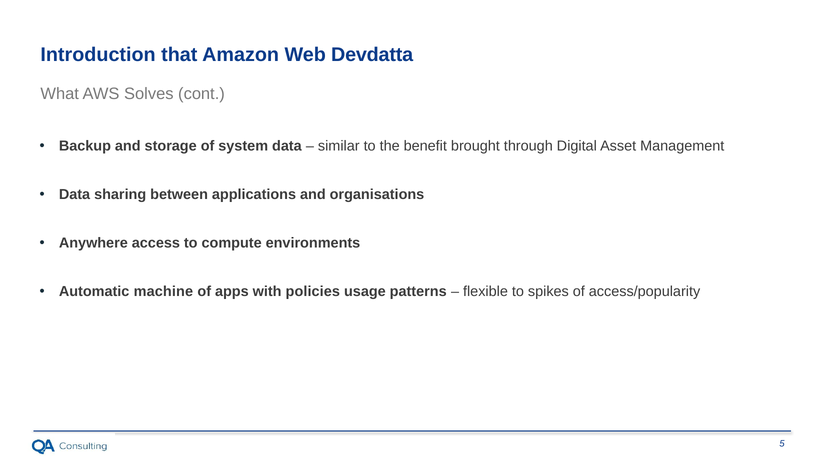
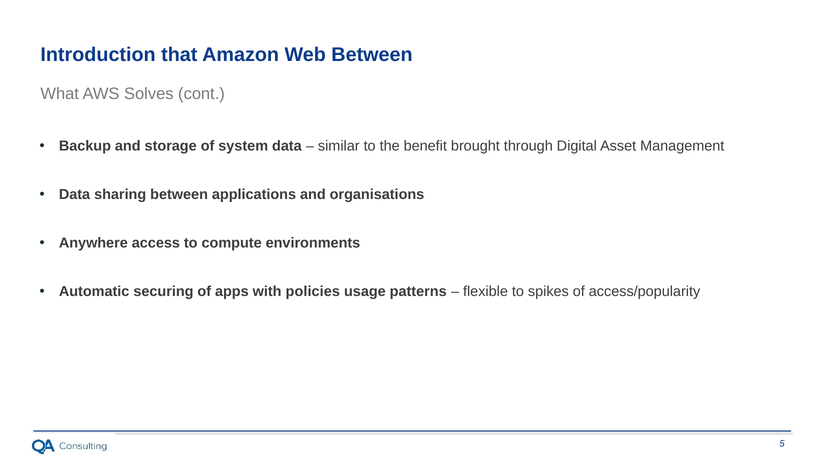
Web Devdatta: Devdatta -> Between (372, 55)
machine: machine -> securing (163, 292)
